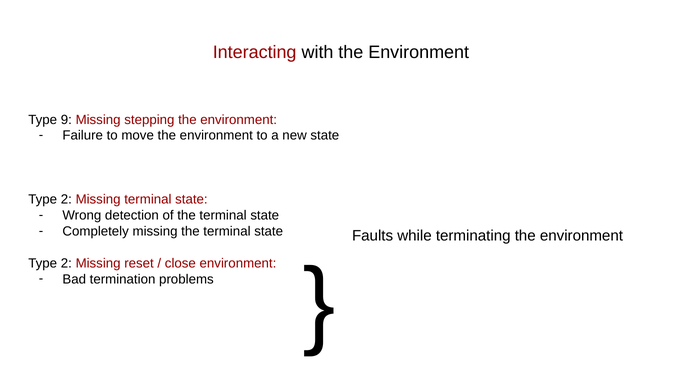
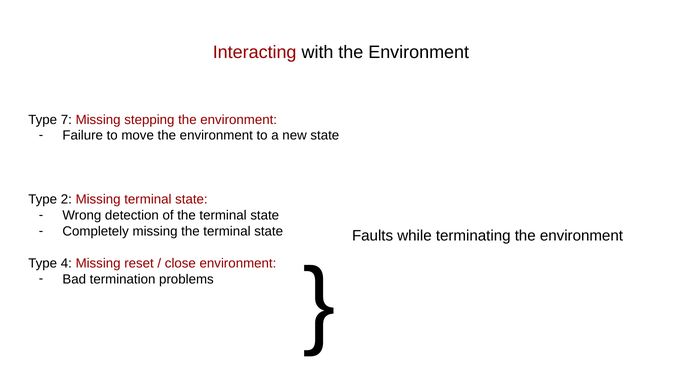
9: 9 -> 7 (66, 120)
2: 2 -> 4 (66, 263)
